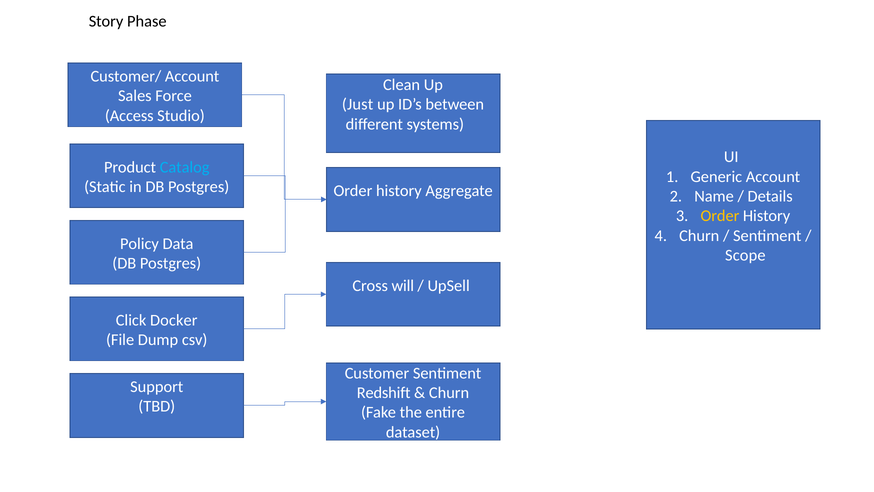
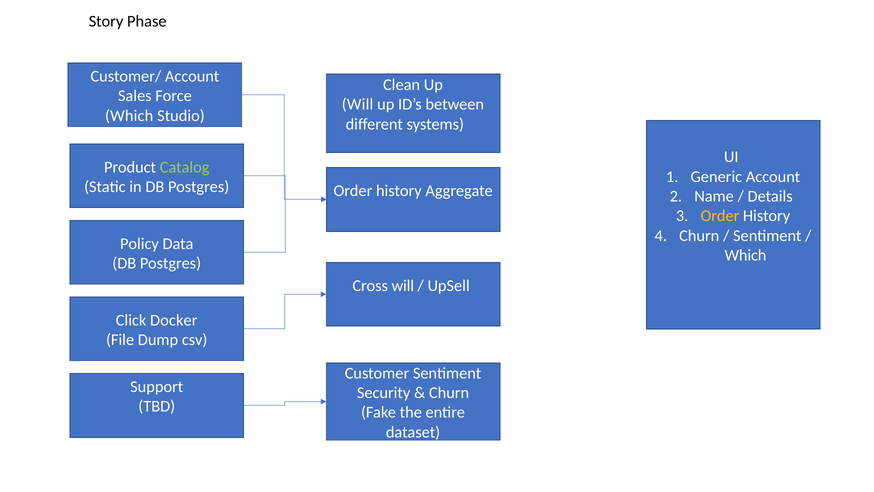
Just: Just -> Will (358, 104)
Access: Access -> Which (129, 116)
Catalog colour: light blue -> light green (185, 167)
Scope: Scope -> Which (745, 255)
Redshift: Redshift -> Security (384, 393)
